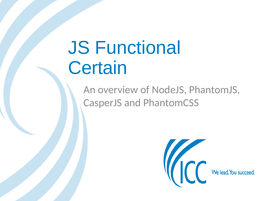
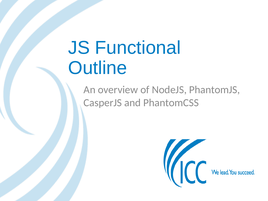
Certain: Certain -> Outline (98, 68)
